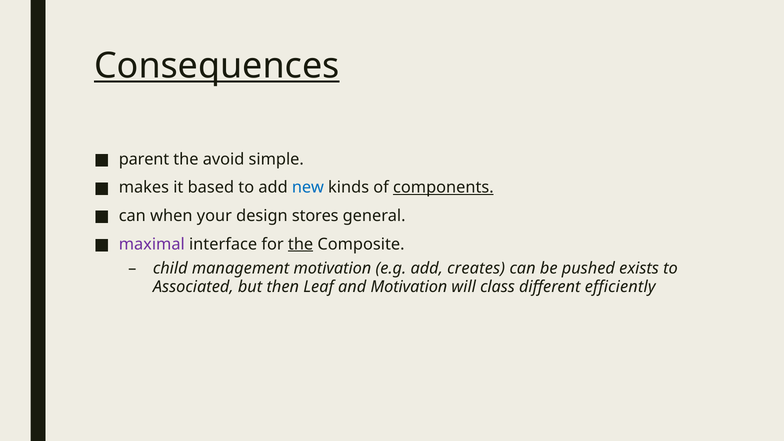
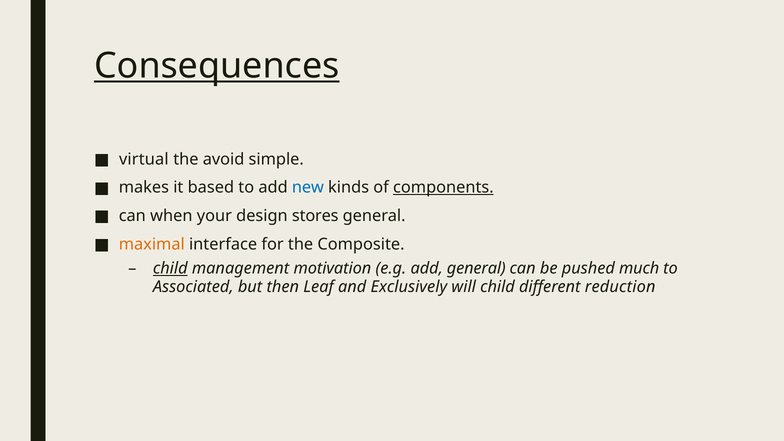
parent: parent -> virtual (144, 159)
maximal colour: purple -> orange (152, 244)
the underline: present -> none (301, 244)
child underline: none -> present (170, 268)
add creates: creates -> general (476, 268)
exists: exists -> much (639, 268)
and Motivation: Motivation -> Exclusively (409, 287)
will class: class -> child (497, 287)
efficiently: efficiently -> reduction (620, 287)
